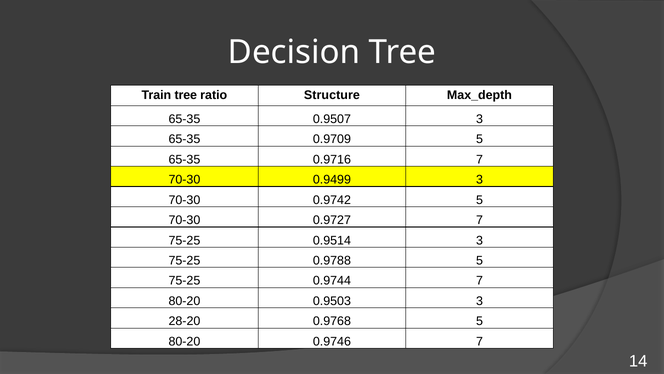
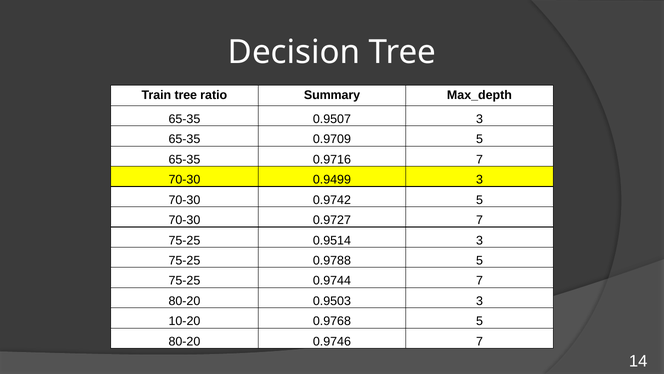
Structure: Structure -> Summary (332, 95)
28-20: 28-20 -> 10-20 (184, 321)
